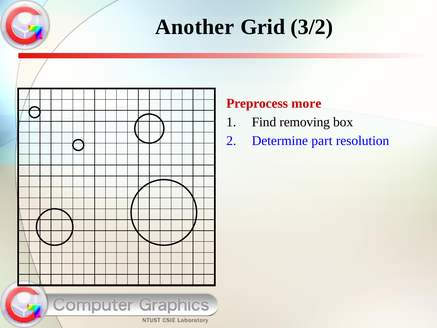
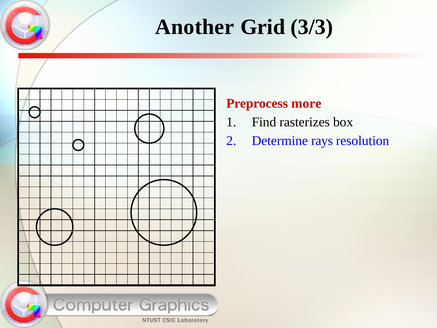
3/2: 3/2 -> 3/3 (312, 27)
removing: removing -> rasterizes (305, 122)
part: part -> rays (322, 141)
